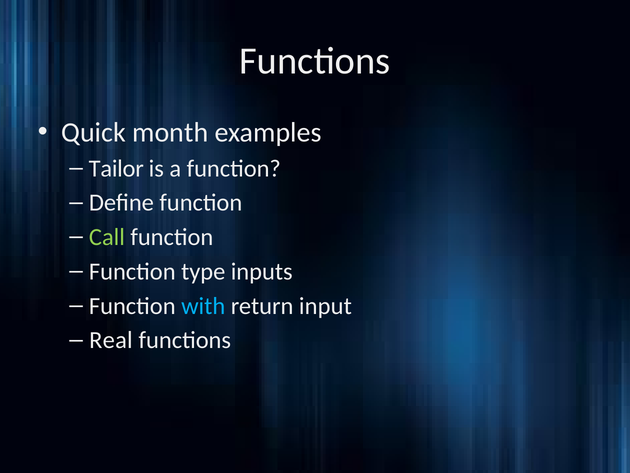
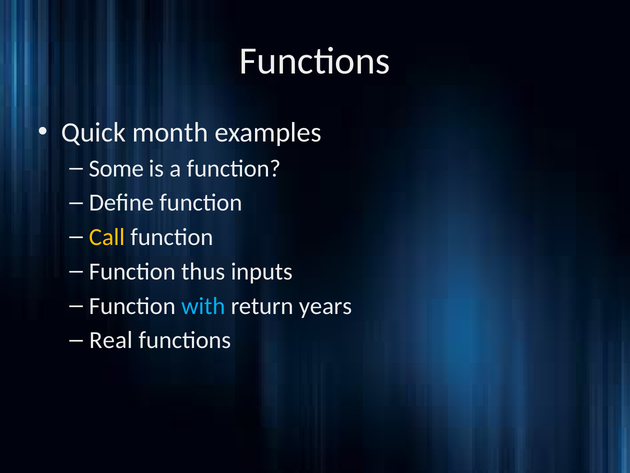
Tailor: Tailor -> Some (116, 168)
Call colour: light green -> yellow (107, 237)
type: type -> thus (203, 271)
input: input -> years (325, 306)
